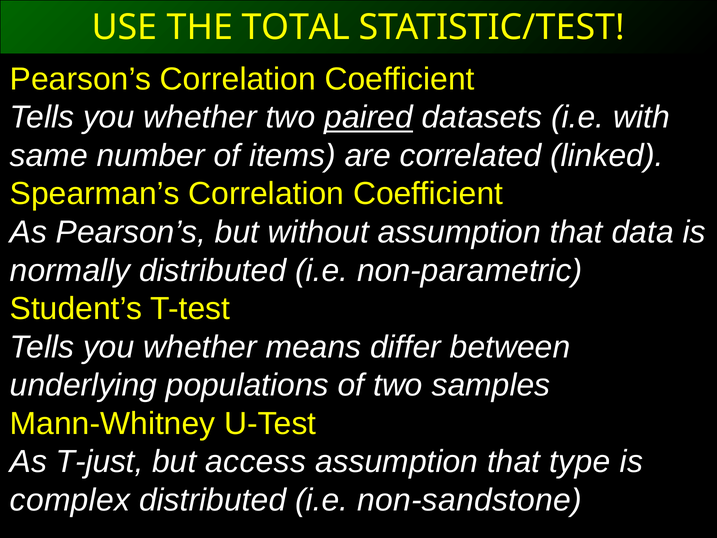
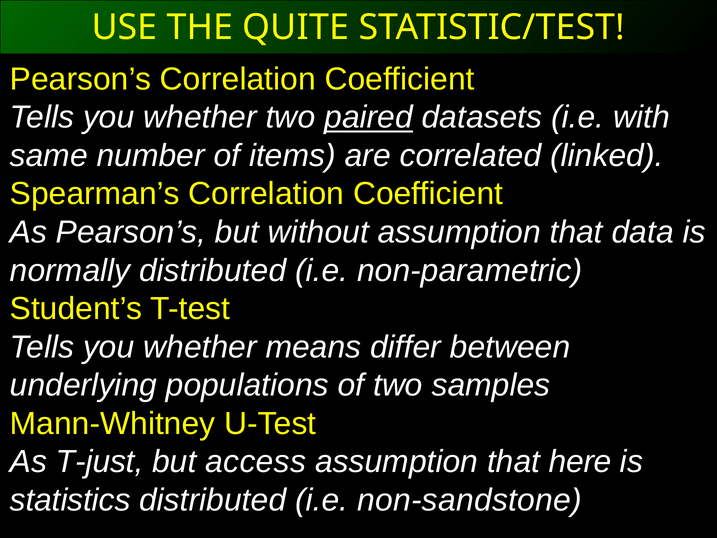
TOTAL: TOTAL -> QUITE (296, 28)
type: type -> here (580, 462)
complex: complex -> statistics (70, 500)
